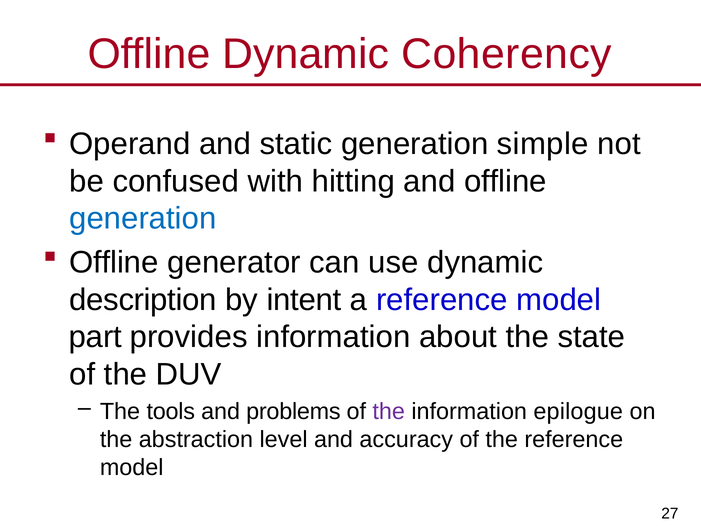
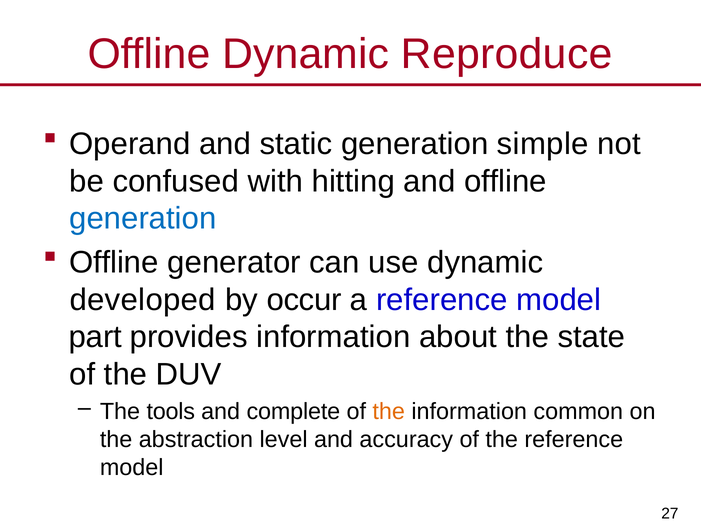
Coherency: Coherency -> Reproduce (507, 54)
description: description -> developed (143, 300)
intent: intent -> occur (304, 300)
problems: problems -> complete (293, 411)
the colour: purple -> orange (389, 411)
epilogue: epilogue -> common (578, 411)
